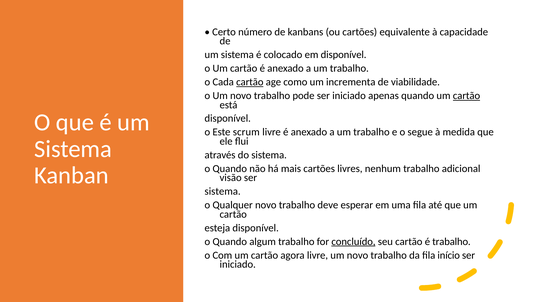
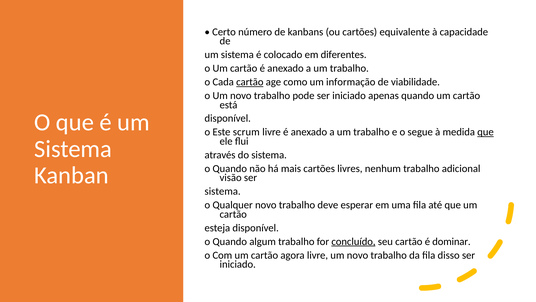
em disponível: disponível -> diferentes (344, 55)
incrementa: incrementa -> informação (351, 82)
cartão underline: present -> none (466, 95)
que underline: none -> present (485, 132)
é trabalho: trabalho -> dominar (451, 241)
início: início -> disso (449, 255)
